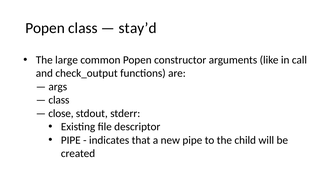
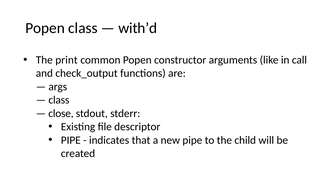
stay’d: stay’d -> with’d (138, 28)
large: large -> print (66, 60)
